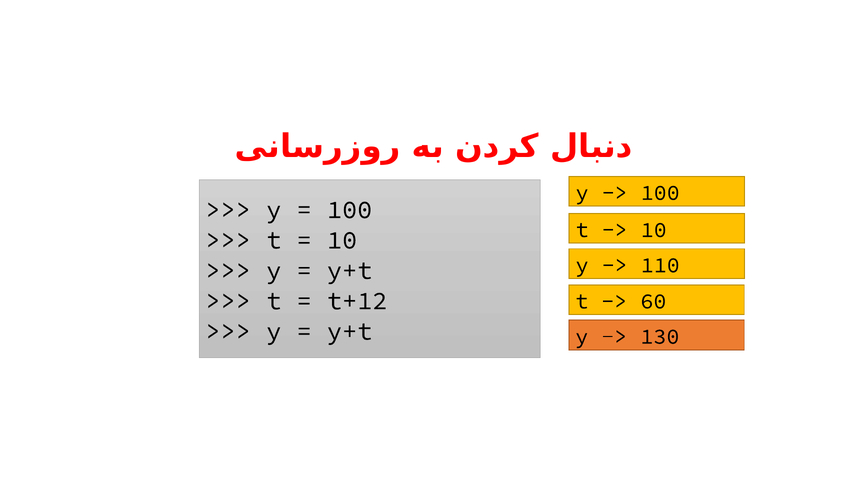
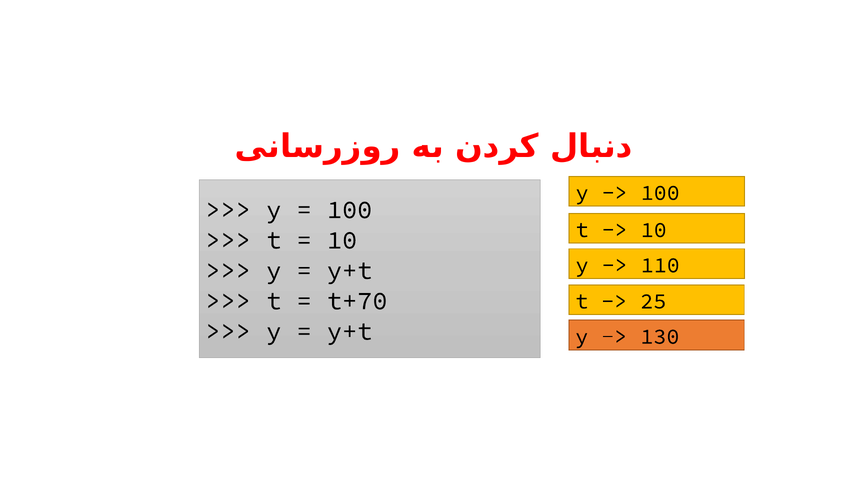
t+12: t+12 -> t+70 (357, 301)
60: 60 -> 25 (653, 301)
